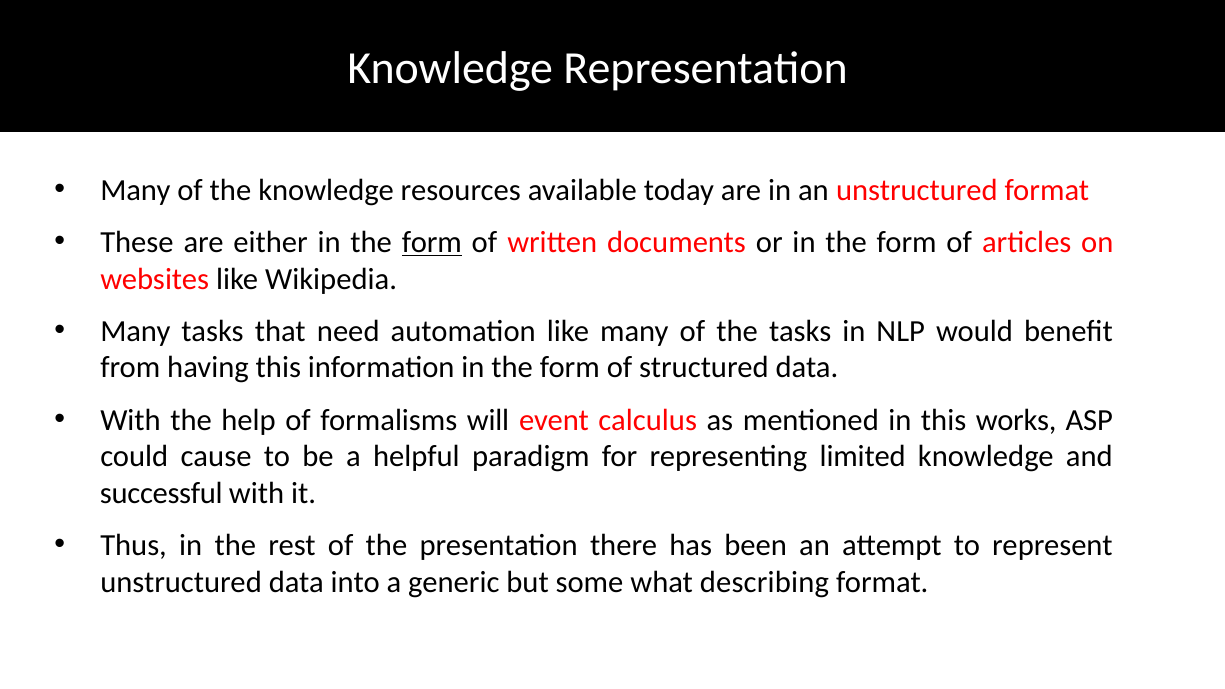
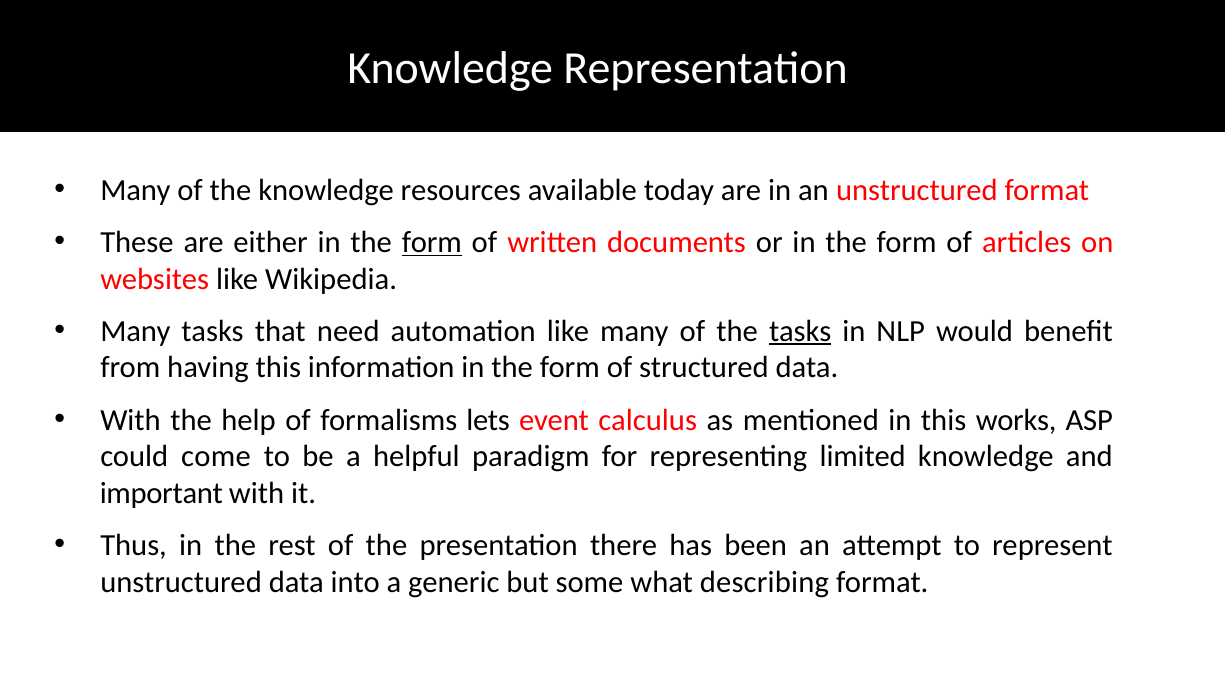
tasks underline: none -> present (800, 331)
will: will -> lets (488, 420)
cause: cause -> come (216, 457)
successful: successful -> important (161, 493)
